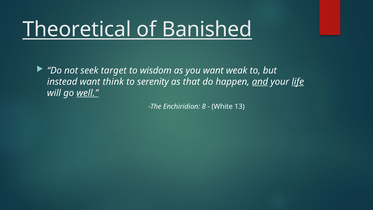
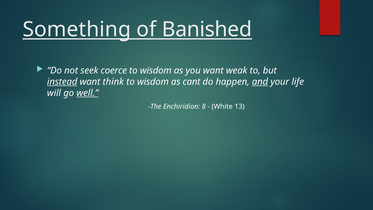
Theoretical: Theoretical -> Something (77, 29)
target: target -> coerce (114, 70)
instead underline: none -> present (62, 82)
serenity: serenity -> wisdom (153, 82)
that: that -> cant (192, 82)
life underline: present -> none (298, 82)
